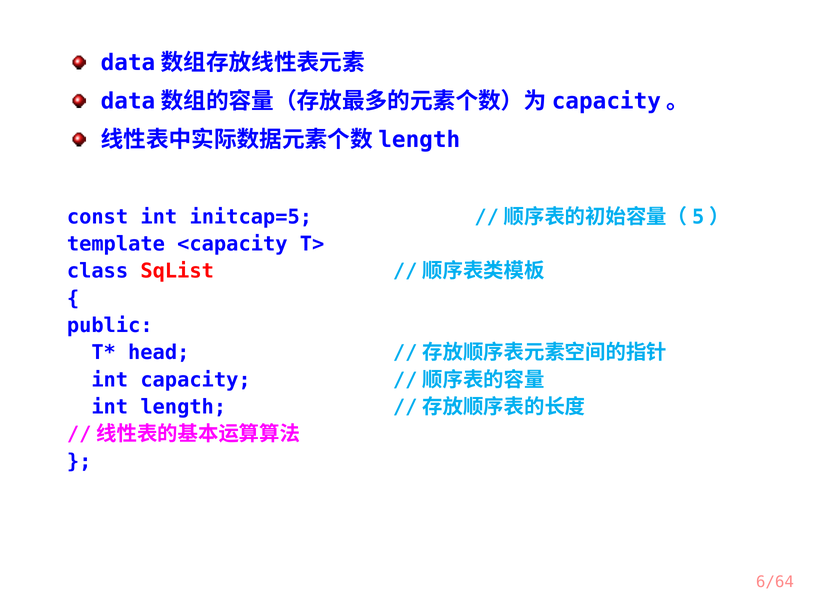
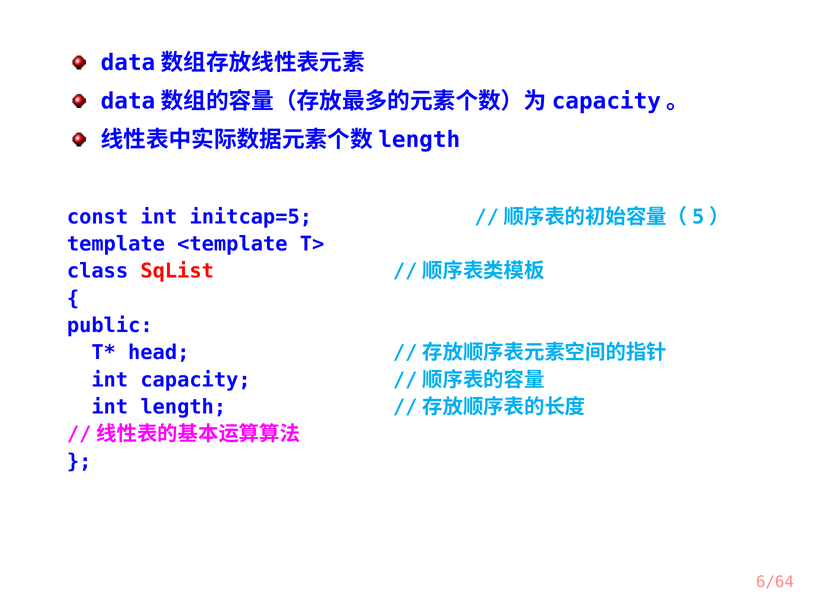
<capacity: <capacity -> <template (232, 244)
